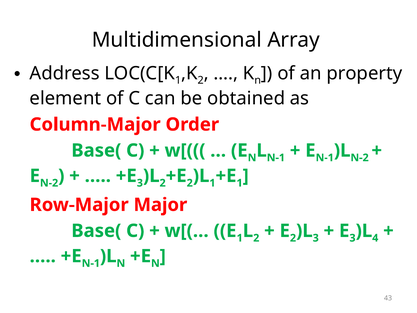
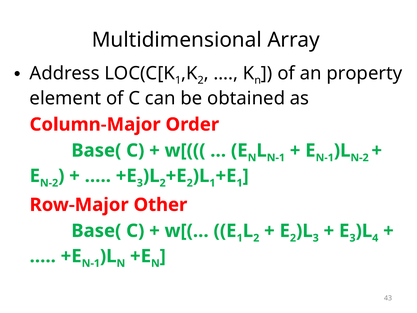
Major: Major -> Other (160, 205)
